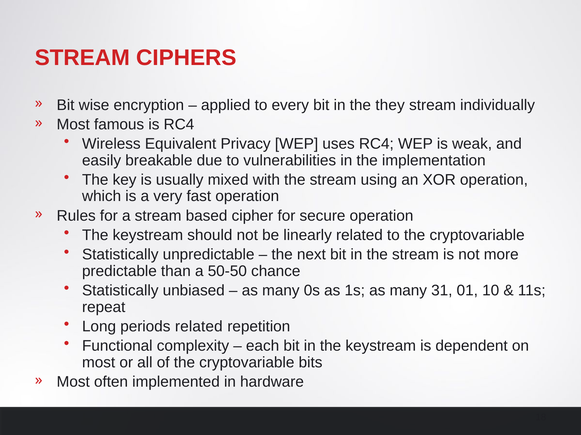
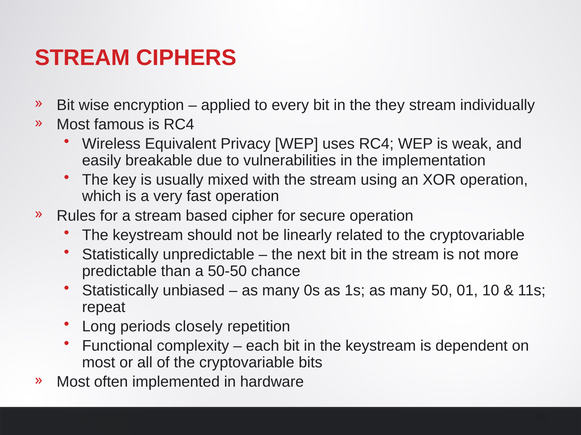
31: 31 -> 50 (442, 291)
periods related: related -> closely (199, 327)
